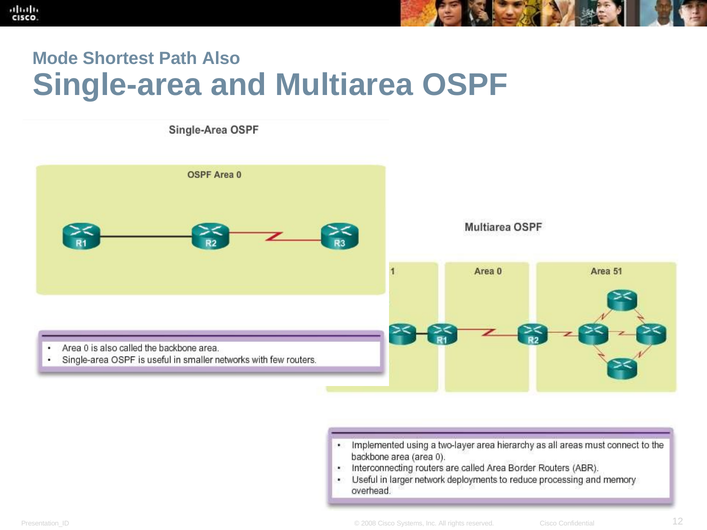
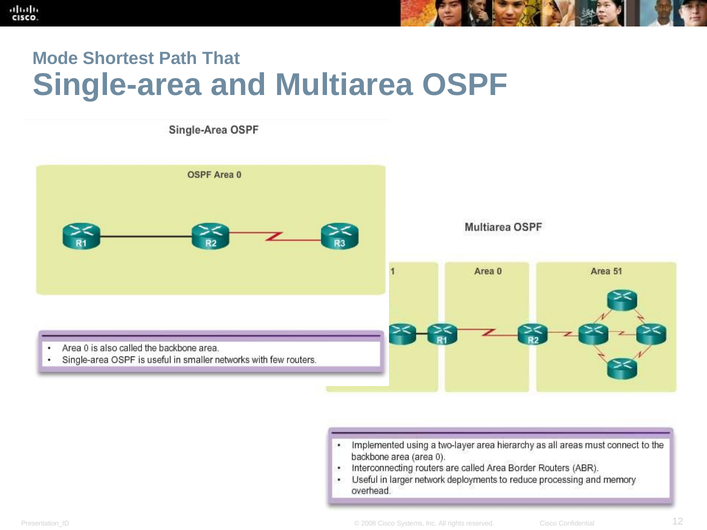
Also: Also -> That (221, 58)
